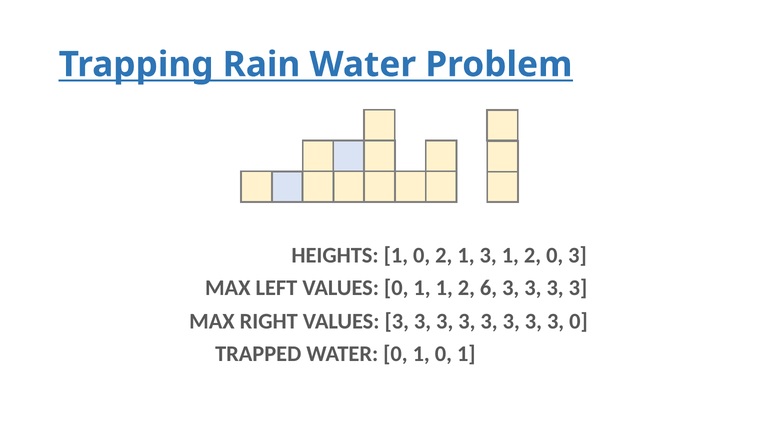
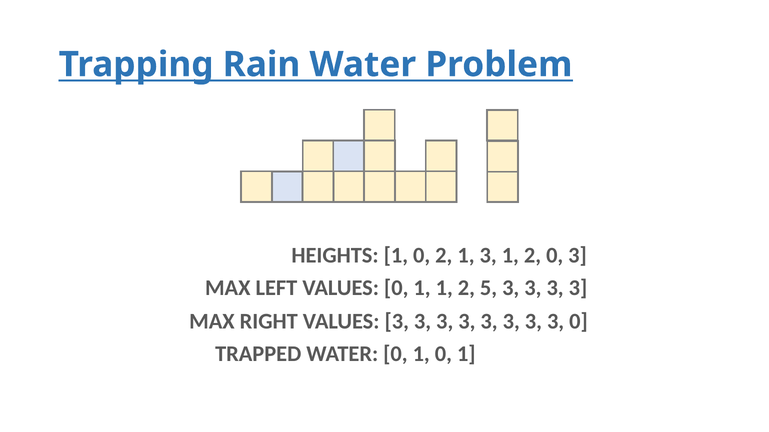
6: 6 -> 5 (489, 288)
